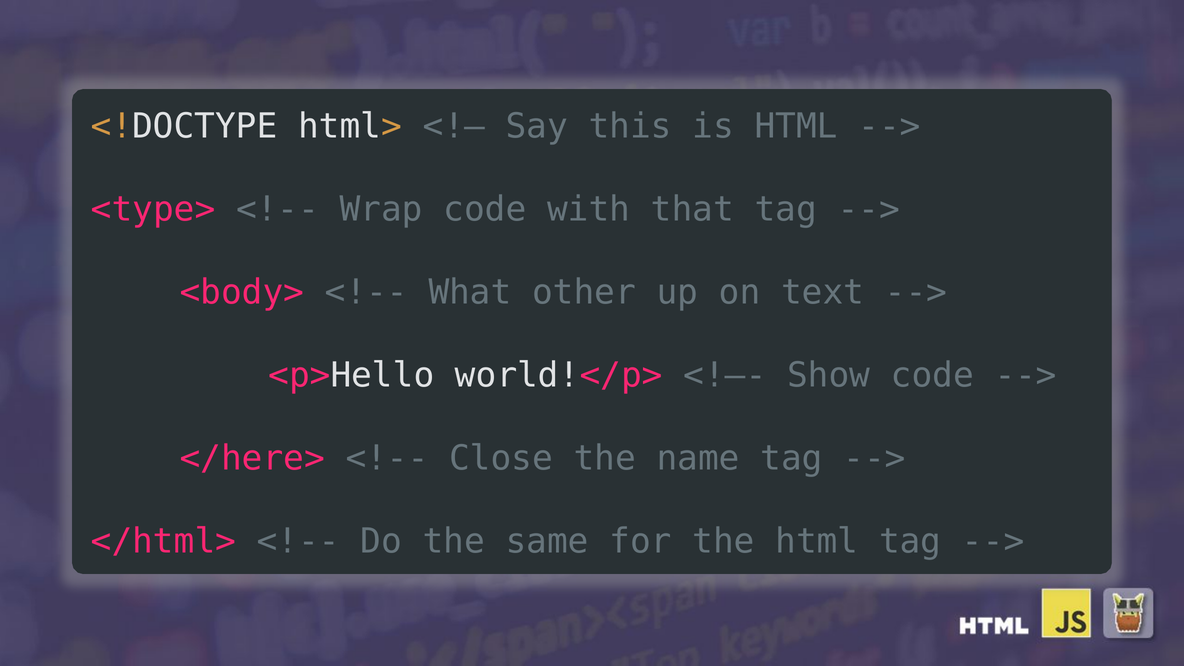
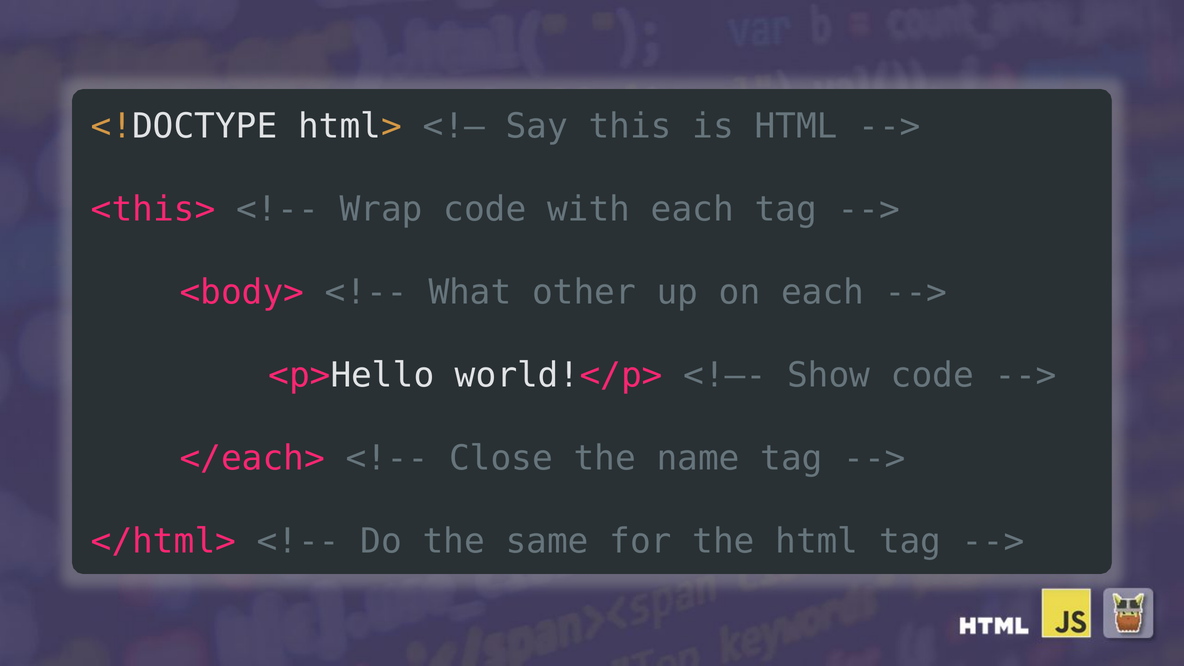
<type>: <type> -> <this> (153, 210)
with that: that -> each (692, 210)
on text: text -> each (823, 292)
</here>: </here> -> </each> (252, 458)
